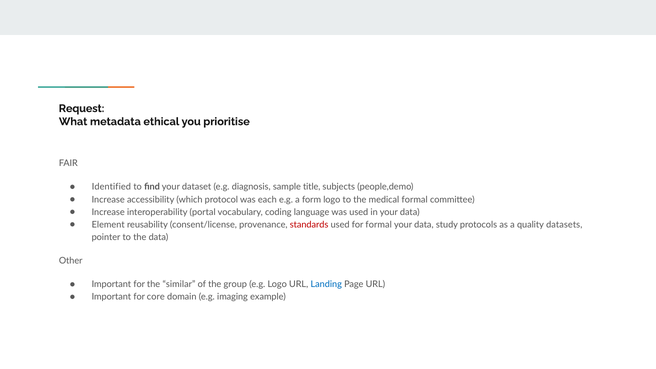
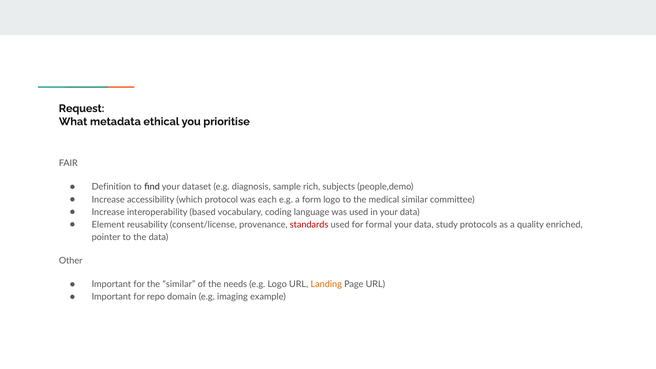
Identified: Identified -> Definition (111, 187)
title: title -> rich (312, 187)
medical formal: formal -> similar (415, 200)
portal: portal -> based (203, 212)
datasets: datasets -> enriched (564, 225)
group: group -> needs (235, 284)
Landing colour: blue -> orange (326, 284)
core: core -> repo (156, 297)
